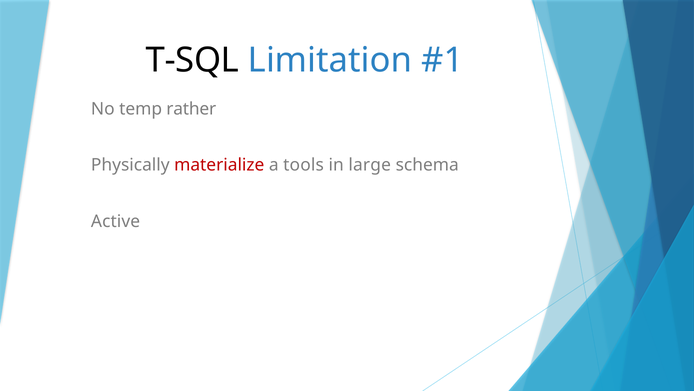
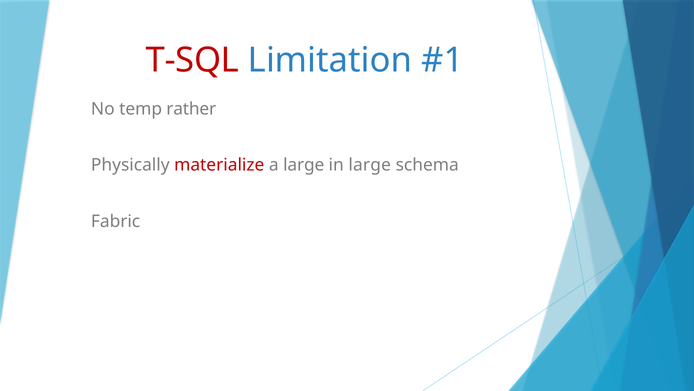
T-SQL colour: black -> red (192, 60)
a tools: tools -> large (304, 165)
Active: Active -> Fabric (116, 221)
